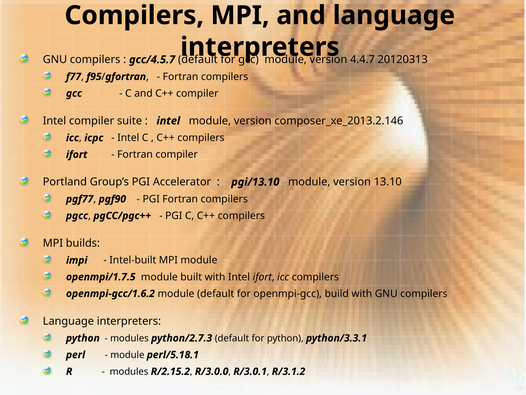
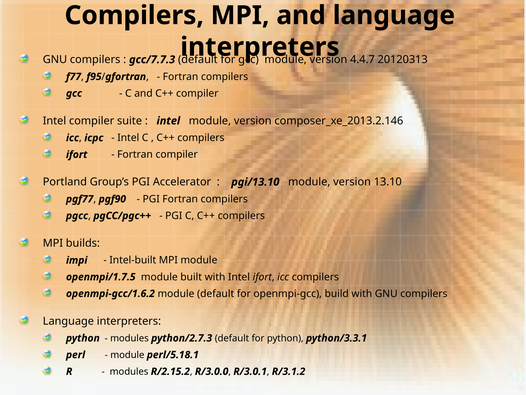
gcc/4.5.7: gcc/4.5.7 -> gcc/7.7.3 (152, 60)
